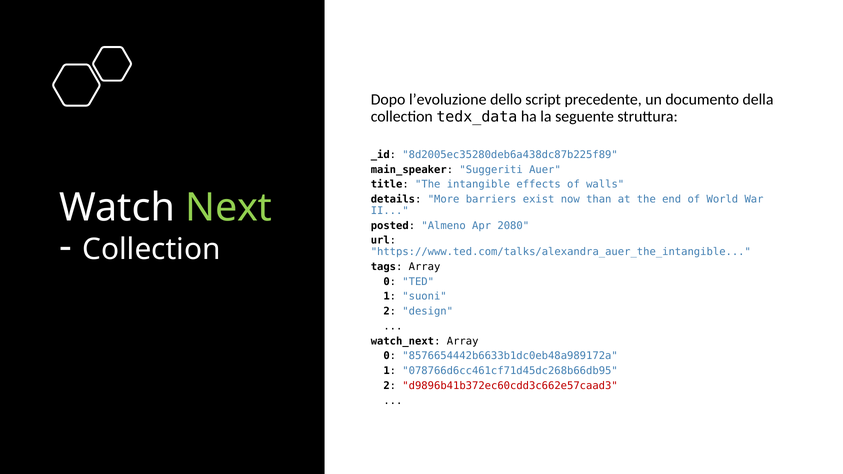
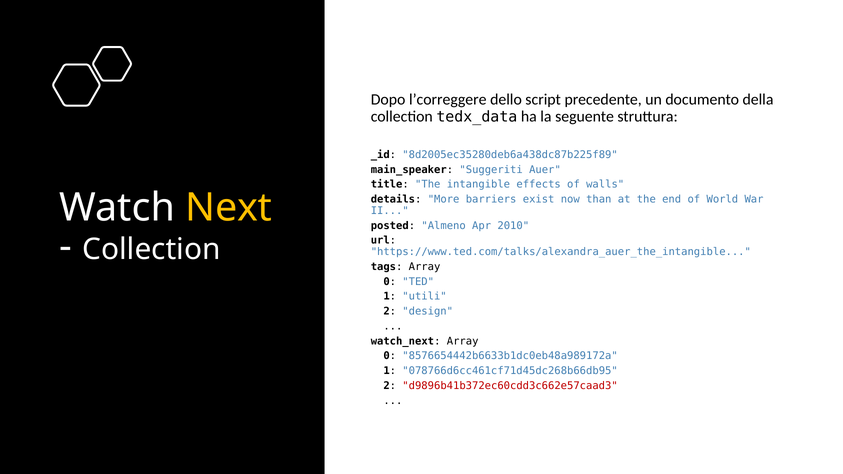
l’evoluzione: l’evoluzione -> l’correggere (448, 100)
Next colour: light green -> yellow (229, 208)
2080: 2080 -> 2010 (513, 226)
suoni: suoni -> utili (425, 297)
